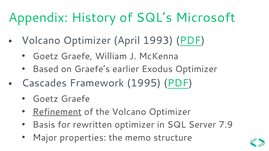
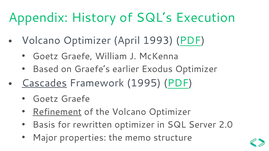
Microsoft: Microsoft -> Execution (206, 18)
Cascades underline: none -> present (44, 83)
7.9: 7.9 -> 2.0 (226, 125)
